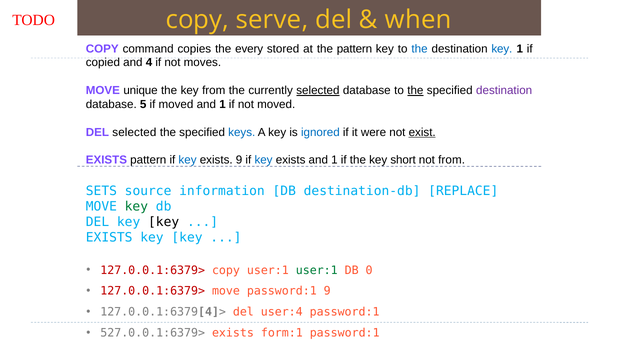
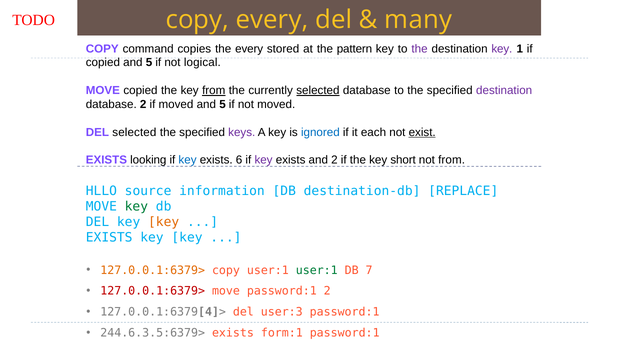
copy serve: serve -> every (272, 20)
when: when -> many (418, 20)
the colour: blue -> purple (420, 49)
key colour: blue -> purple (502, 49)
copied and 4: 4 -> 5 (149, 63)
moves: moves -> logical (202, 63)
MOVE unique: unique -> copied (140, 91)
from underline: none -> present (214, 91)
the underline: present -> none (415, 91)
database 5: 5 -> 2 (143, 104)
moved and 1: 1 -> 5 (222, 104)
keys colour: blue -> purple (242, 132)
were: were -> each (373, 132)
EXISTS pattern: pattern -> looking (148, 160)
exists 9: 9 -> 6 (239, 160)
key colour: blue -> purple (264, 160)
exists and 1: 1 -> 2 (334, 160)
SETS: SETS -> HLLO (101, 191)
key colour: black -> orange (164, 222)
127.0.0.1:6379> colour: red -> orange (153, 270)
0: 0 -> 7 (369, 270)
password:1 9: 9 -> 2 (327, 291)
user:4: user:4 -> user:3 (282, 312)
527.0.0.1:6379>: 527.0.0.1:6379> -> 244.6.3.5:6379> (153, 333)
